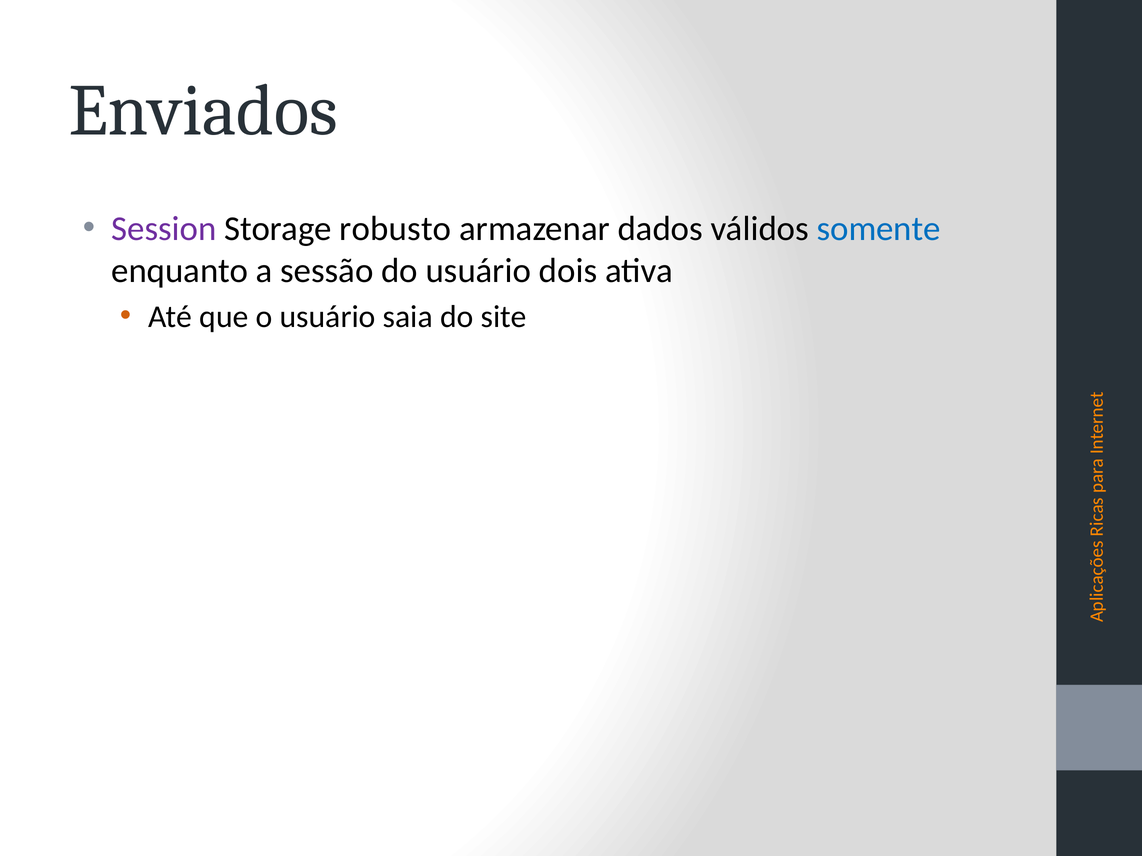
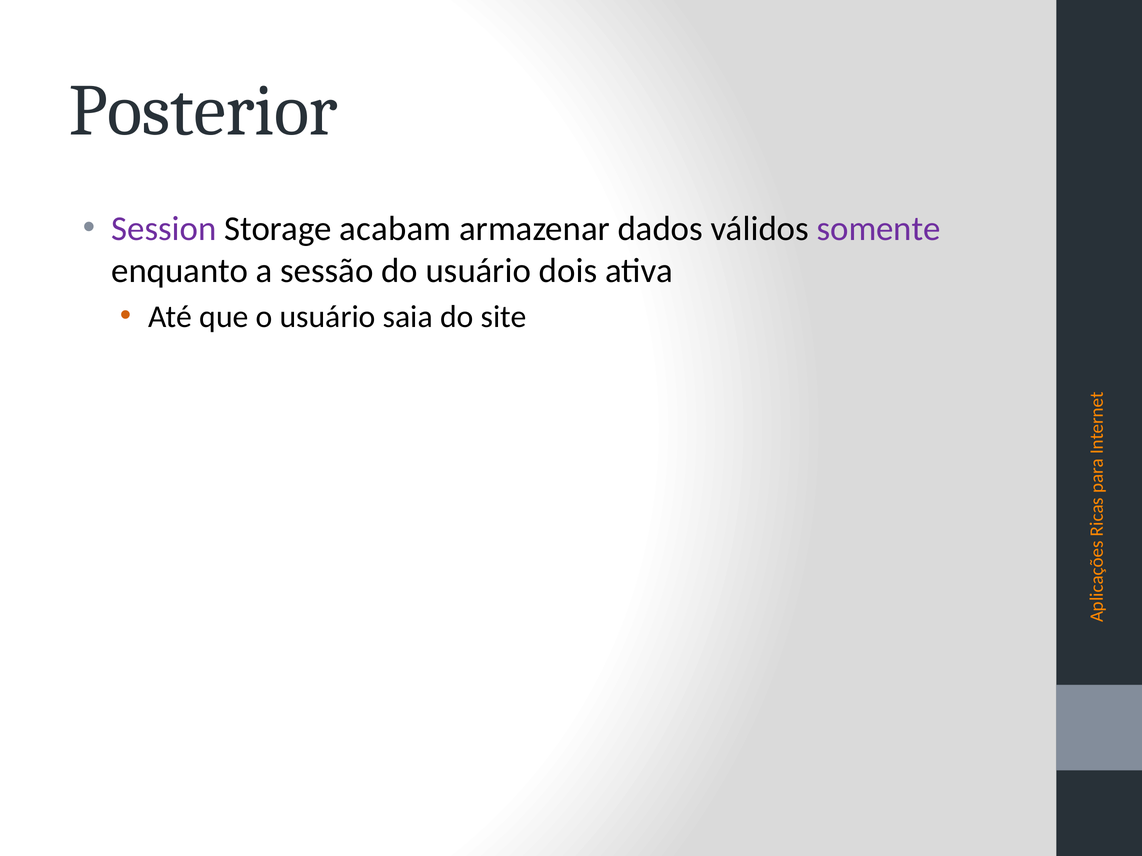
Enviados: Enviados -> Posterior (203, 111)
robusto: robusto -> acabam (395, 229)
somente colour: blue -> purple (879, 229)
